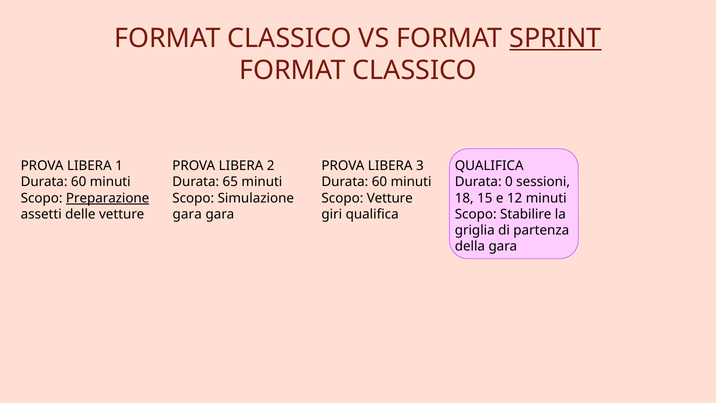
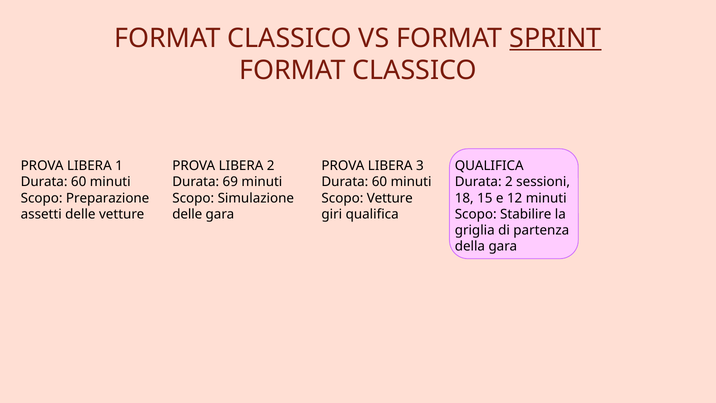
65: 65 -> 69 (230, 182)
Durata 0: 0 -> 2 (509, 182)
Preparazione underline: present -> none (108, 198)
gara: gara -> delle (187, 214)
